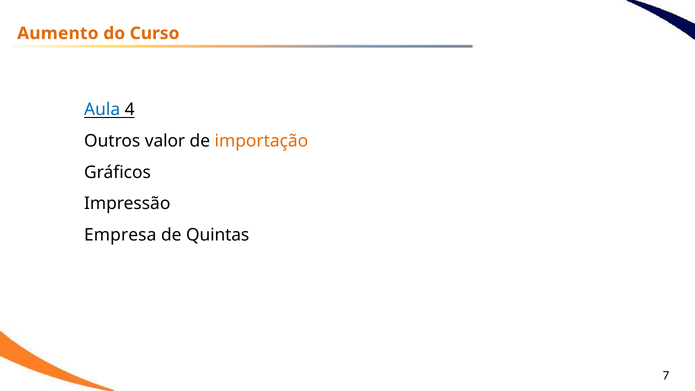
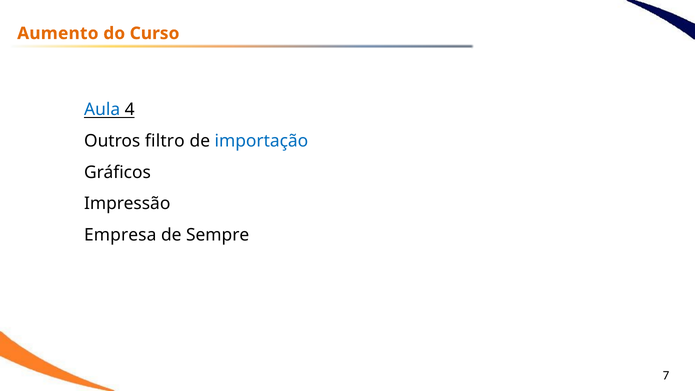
valor: valor -> filtro (165, 141)
importação colour: orange -> blue (261, 141)
Quintas: Quintas -> Sempre (218, 235)
